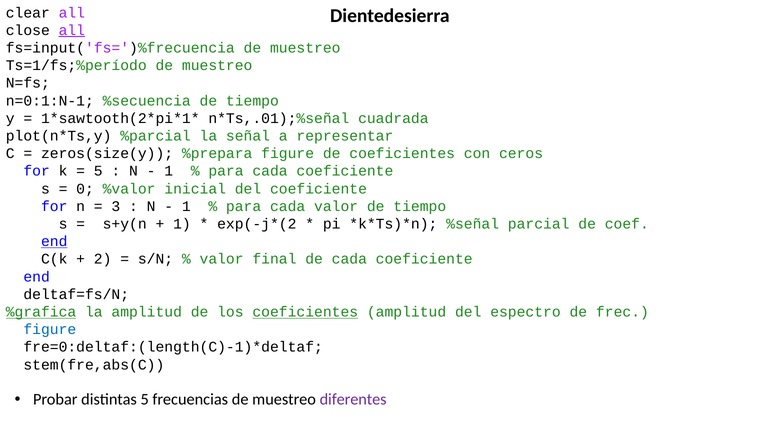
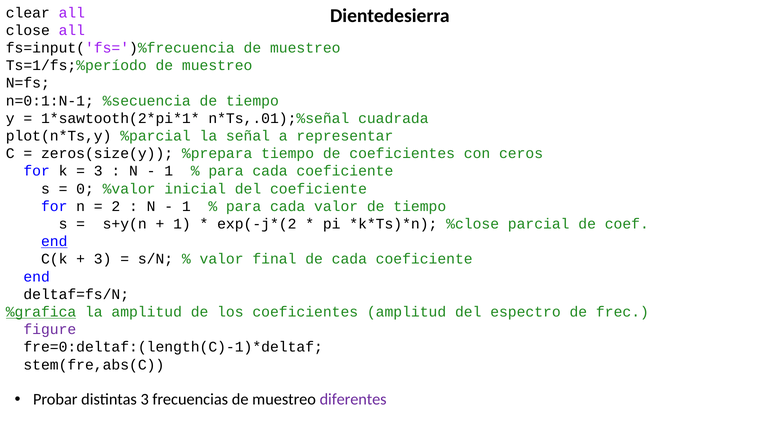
all underline: present -> none (72, 30)
%prepara figure: figure -> tiempo (288, 154)
5: 5 -> 3 (98, 171)
3: 3 -> 2 (116, 206)
%señal: %señal -> %close (473, 224)
2: 2 -> 3 (103, 259)
coeficientes underline: present -> none (305, 312)
figure colour: blue -> purple (50, 330)
distintas 5: 5 -> 3 (145, 400)
